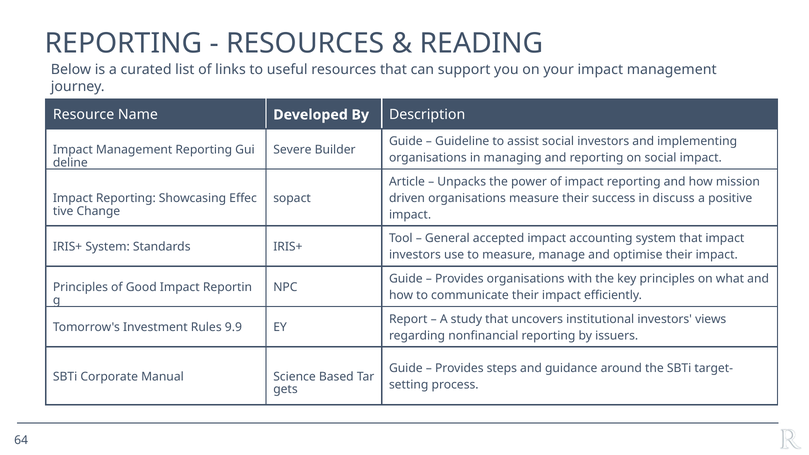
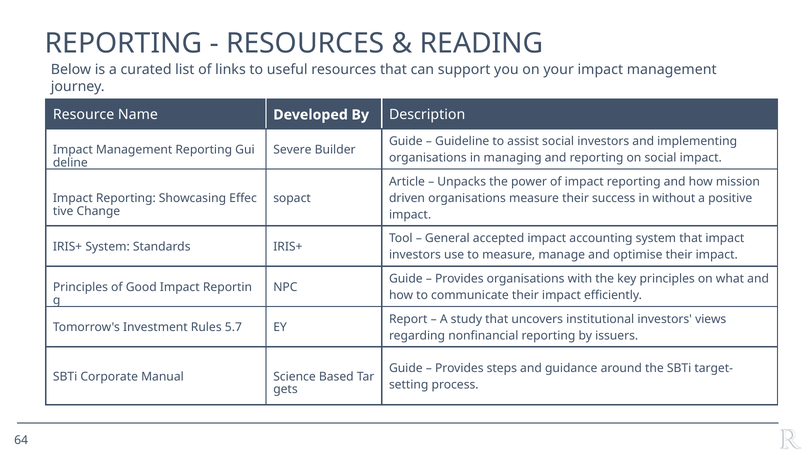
discuss: discuss -> without (674, 198)
9.9: 9.9 -> 5.7 (233, 327)
